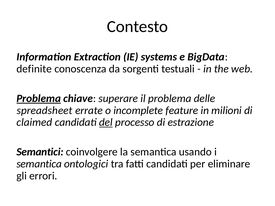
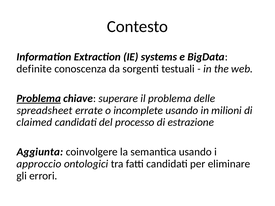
incomplete feature: feature -> usando (182, 111)
del underline: present -> none (106, 122)
Semantici: Semantici -> Aggiunta (40, 152)
semantica: semantica -> approccio (39, 164)
